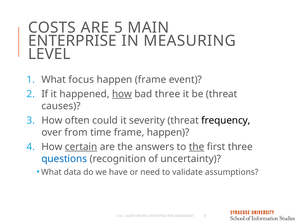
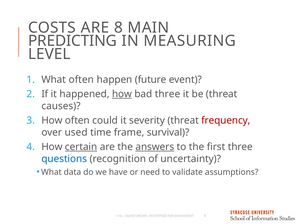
ARE 5: 5 -> 8 (118, 28)
ENTERPRISE: ENTERPRISE -> PREDICTING (72, 41)
What focus: focus -> often (81, 79)
happen frame: frame -> future (151, 79)
frequency colour: black -> red (226, 120)
from: from -> used (76, 132)
frame happen: happen -> survival (168, 132)
answers underline: none -> present (155, 146)
the underline: present -> none (197, 146)
